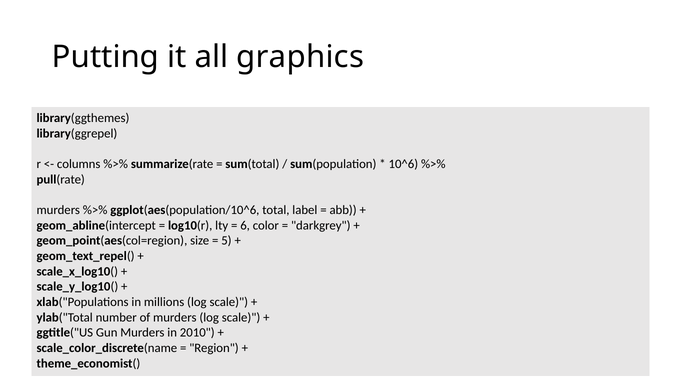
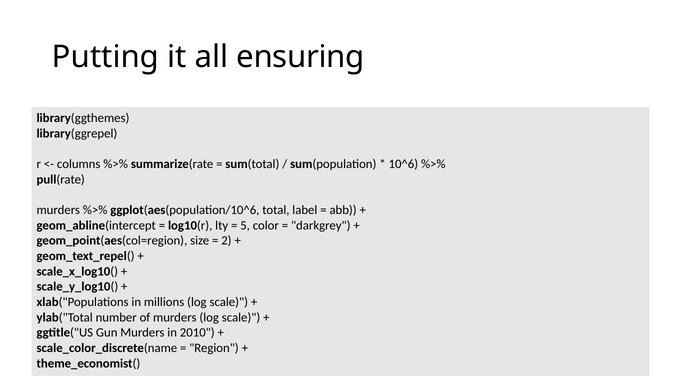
graphics: graphics -> ensuring (300, 57)
6: 6 -> 5 (245, 225)
5: 5 -> 2 (226, 241)
